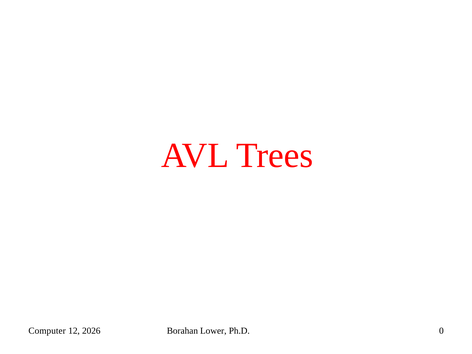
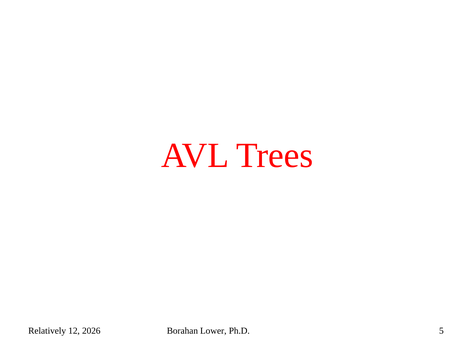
Computer: Computer -> Relatively (47, 331)
0: 0 -> 5 (441, 331)
